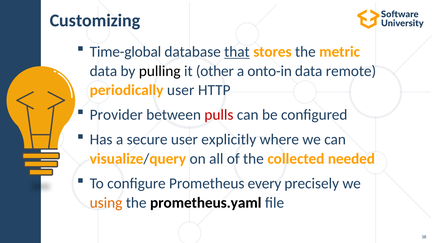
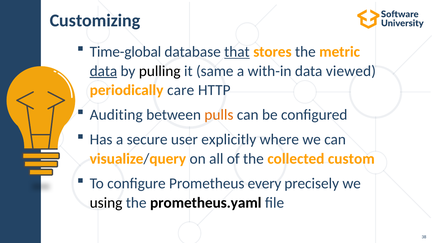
data underline: none -> present (103, 71)
other: other -> same (215, 71)
onto-in: onto-in -> with-in (270, 71)
remote: remote -> viewed (351, 71)
periodically user: user -> care (181, 90)
Provider: Provider -> Auditing (116, 115)
pulls colour: red -> orange (219, 115)
needed: needed -> custom (351, 159)
using colour: orange -> black (106, 203)
